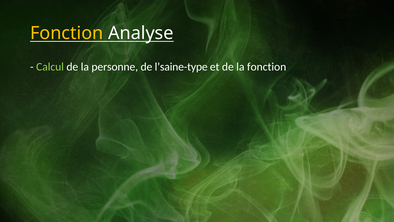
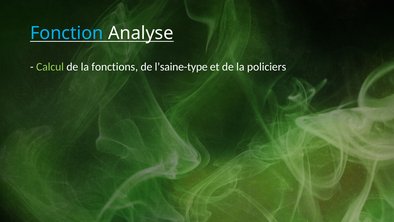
Fonction colour: yellow -> light blue (67, 33)
personne: personne -> fonctions (115, 67)
la fonction: fonction -> policiers (267, 67)
